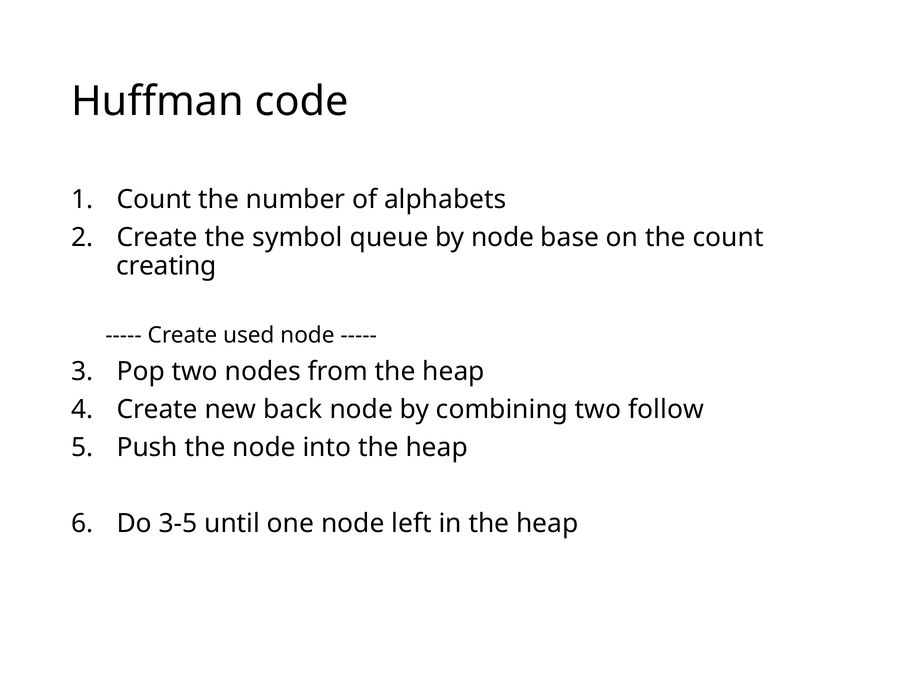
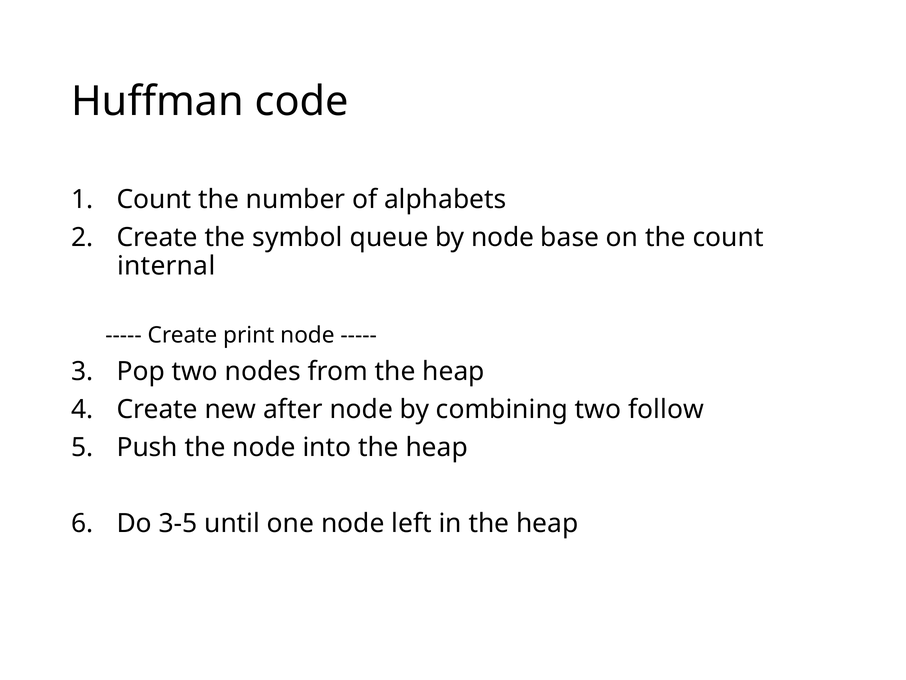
creating: creating -> internal (166, 266)
used: used -> print (249, 335)
back: back -> after (293, 409)
